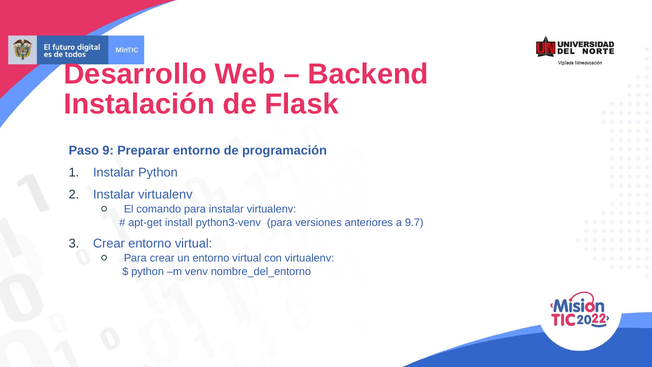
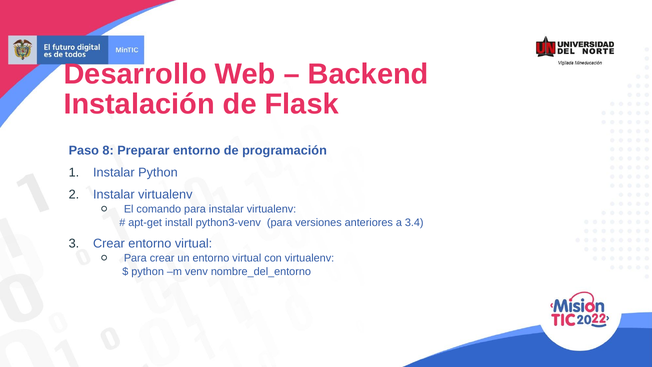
9: 9 -> 8 (108, 151)
9.7: 9.7 -> 3.4 (414, 223)
